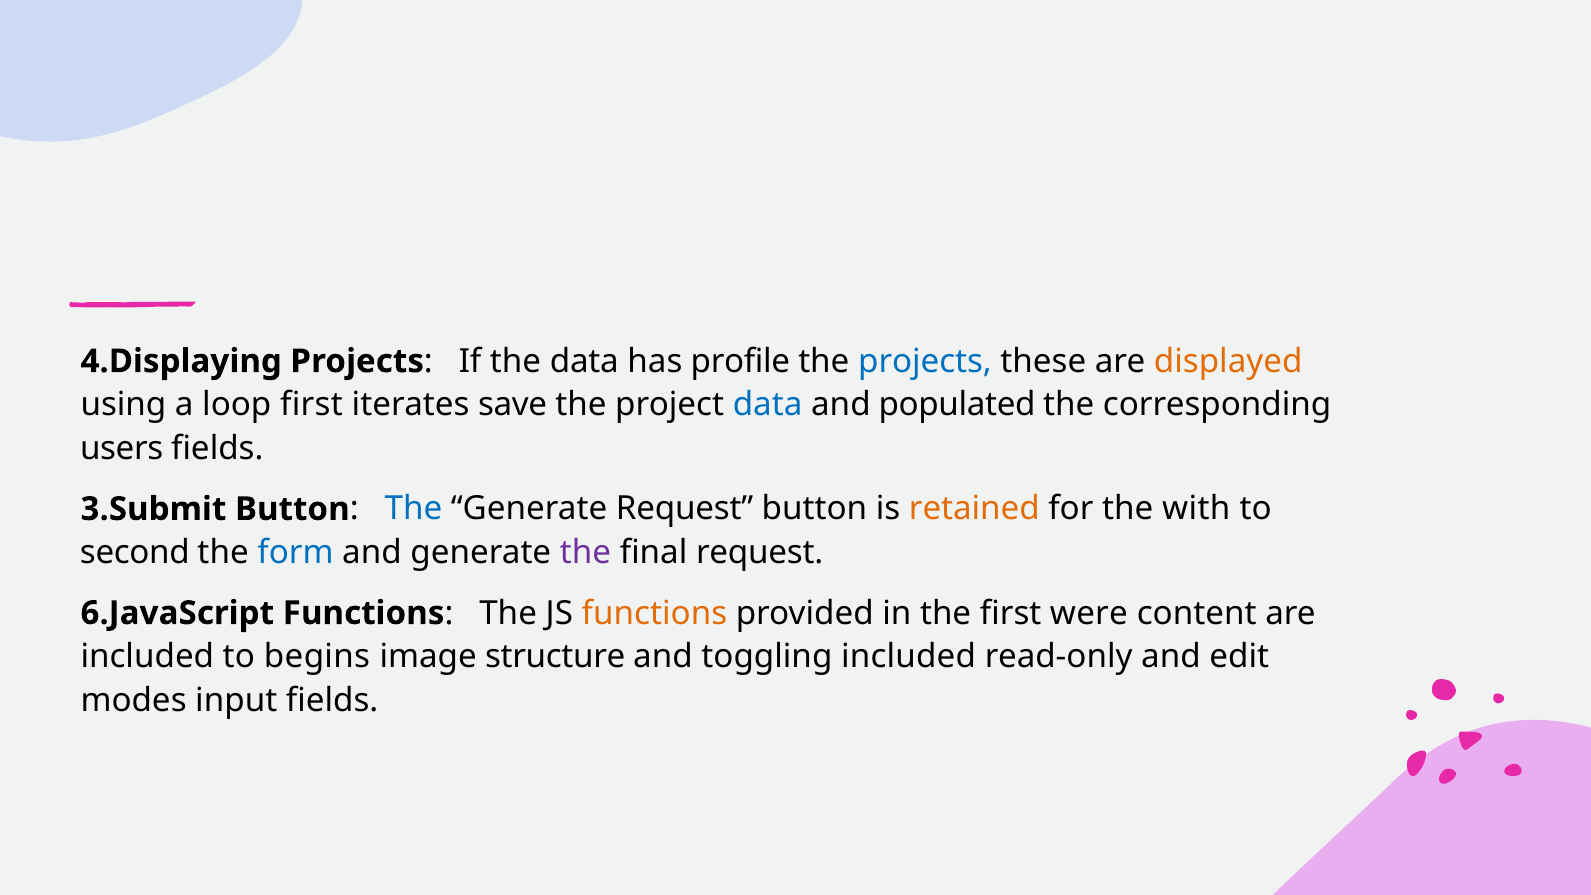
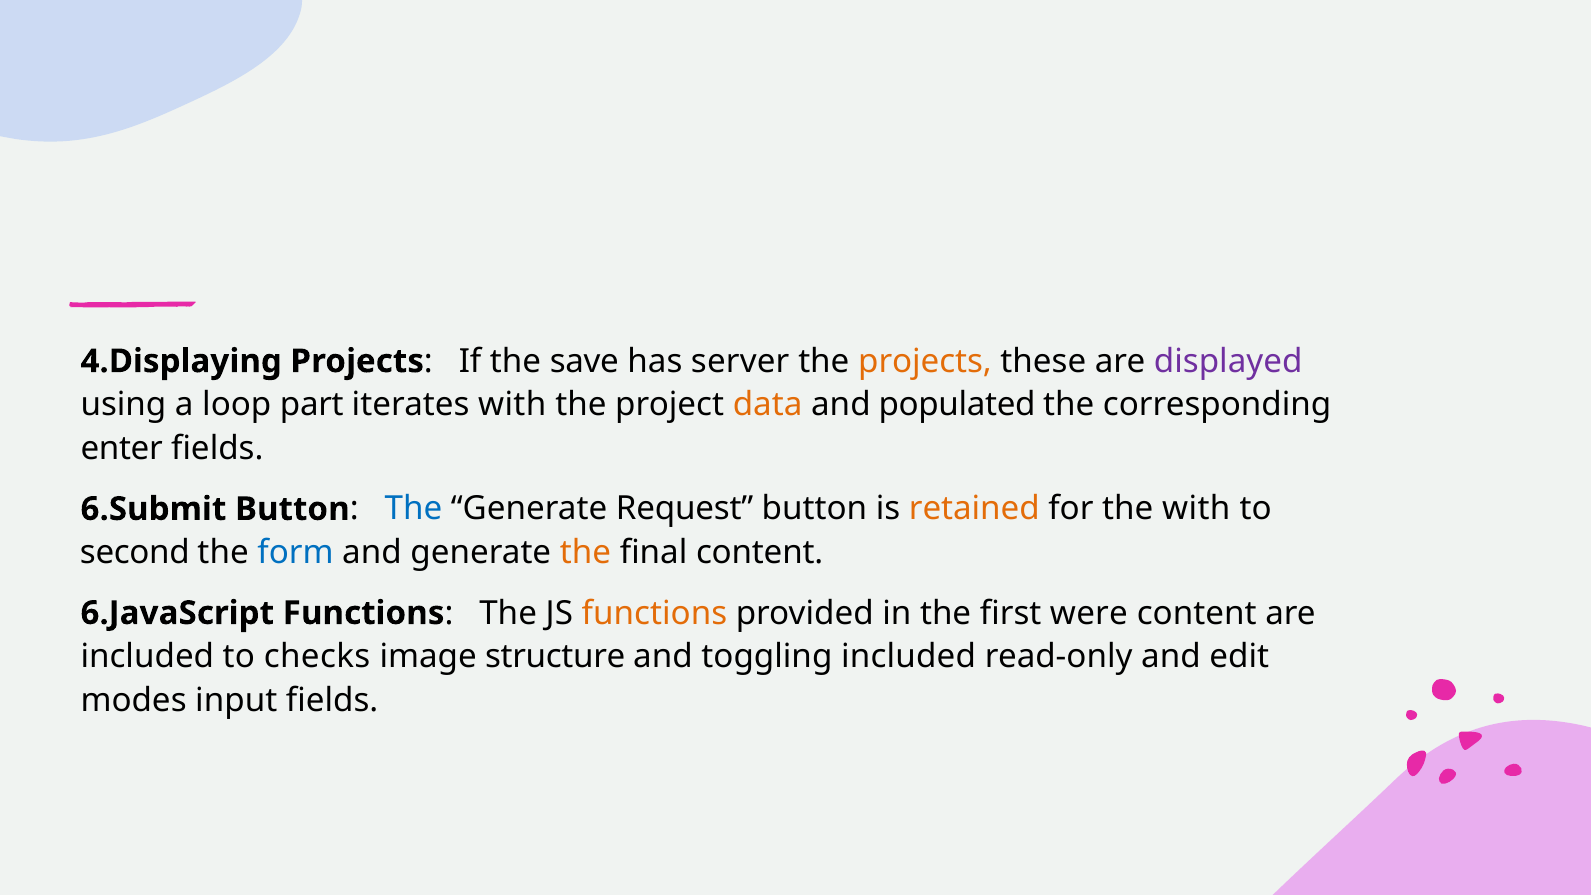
the data: data -> save (584, 361)
profile: profile -> server (740, 361)
projects colour: blue -> orange (925, 361)
displayed colour: orange -> purple (1228, 361)
loop first: first -> part (312, 405)
iterates save: save -> with (512, 405)
data colour: blue -> orange (768, 405)
users: users -> enter (122, 449)
3.Submit: 3.Submit -> 6.Submit (153, 509)
the colour: purple -> orange (586, 553)
final request: request -> content (760, 553)
begins: begins -> checks (317, 657)
